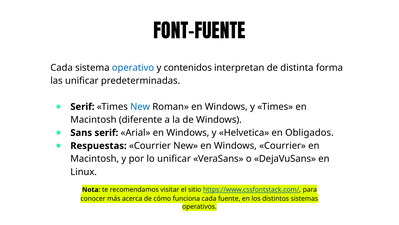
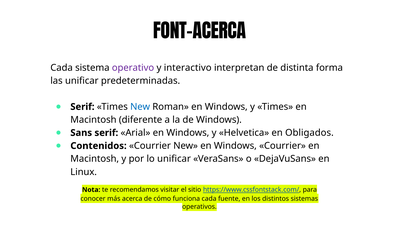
FONT-FUENTE: FONT-FUENTE -> FONT-ACERCA (200, 32)
operativo colour: blue -> purple (133, 68)
contenidos: contenidos -> interactivo (188, 68)
Respuestas: Respuestas -> Contenidos (99, 145)
